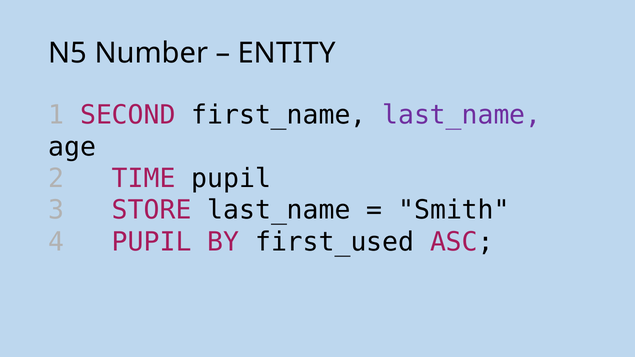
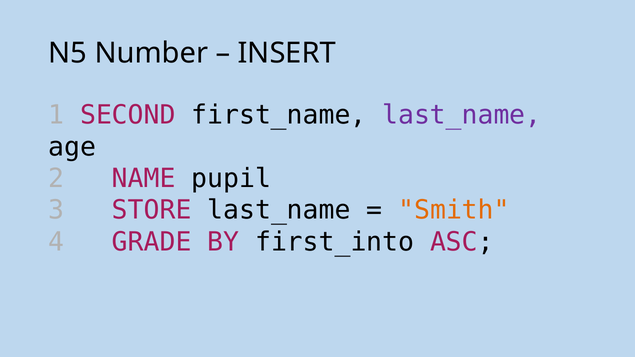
ENTITY: ENTITY -> INSERT (287, 53)
TIME: TIME -> NAME (144, 179)
Smith colour: black -> orange (454, 210)
4 PUPIL: PUPIL -> GRADE (152, 242)
first_used: first_used -> first_into (335, 242)
